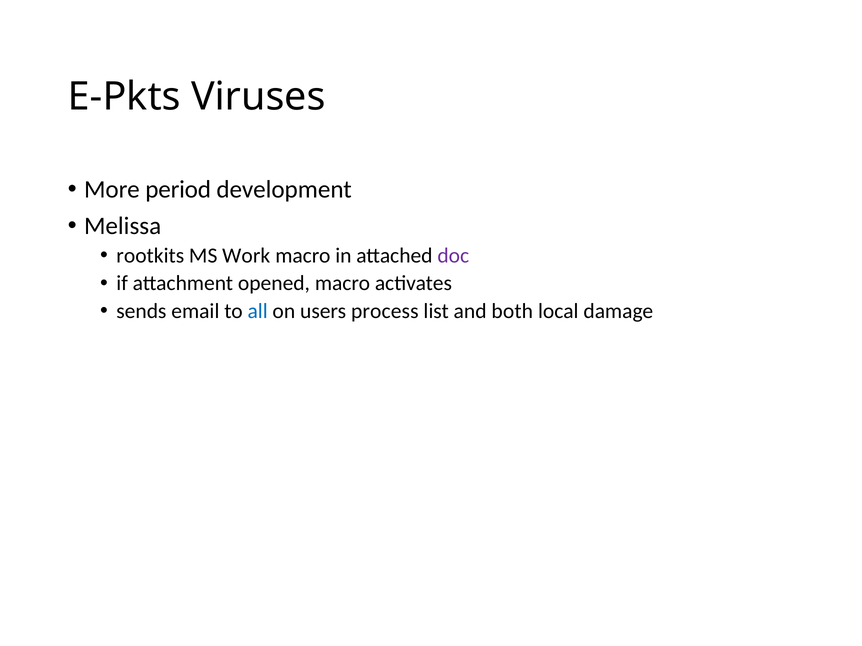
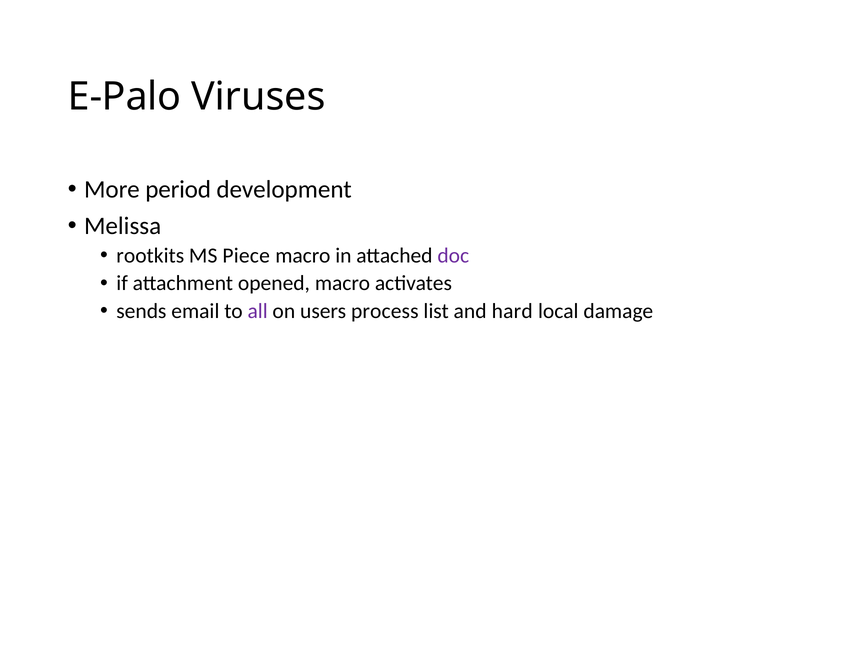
E-Pkts: E-Pkts -> E-Palo (125, 97)
Work: Work -> Piece (246, 256)
all colour: blue -> purple (258, 311)
both: both -> hard (512, 311)
